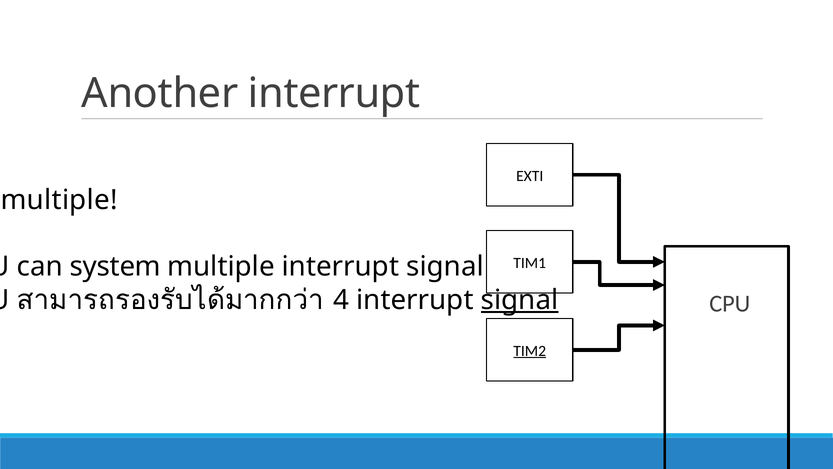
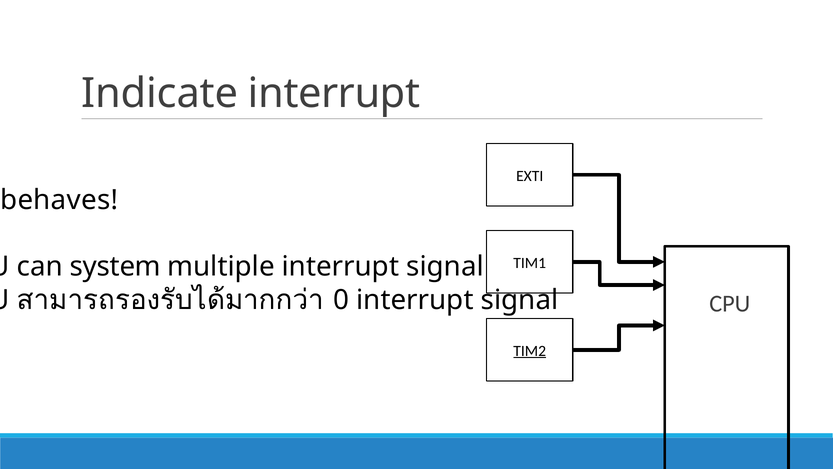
Another: Another -> Indicate (160, 93)
multiple: multiple -> behaves (59, 200)
4: 4 -> 0 (341, 300)
signal underline: present -> none (520, 300)
